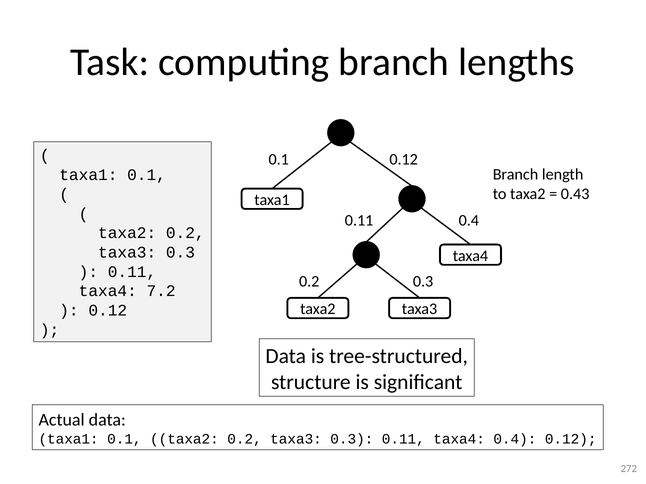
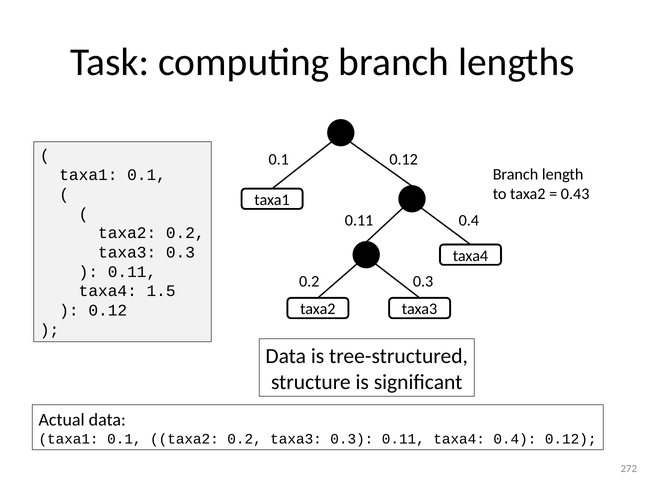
7.2: 7.2 -> 1.5 (161, 291)
